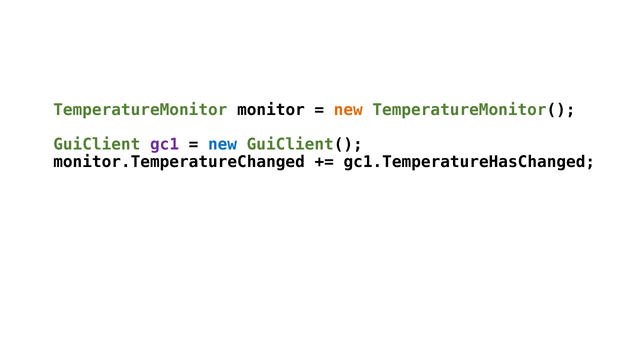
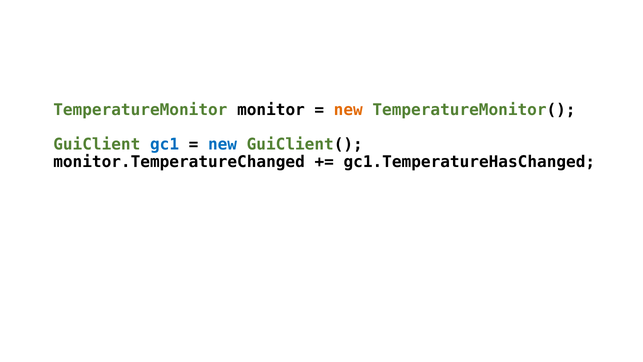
gc1 colour: purple -> blue (165, 144)
